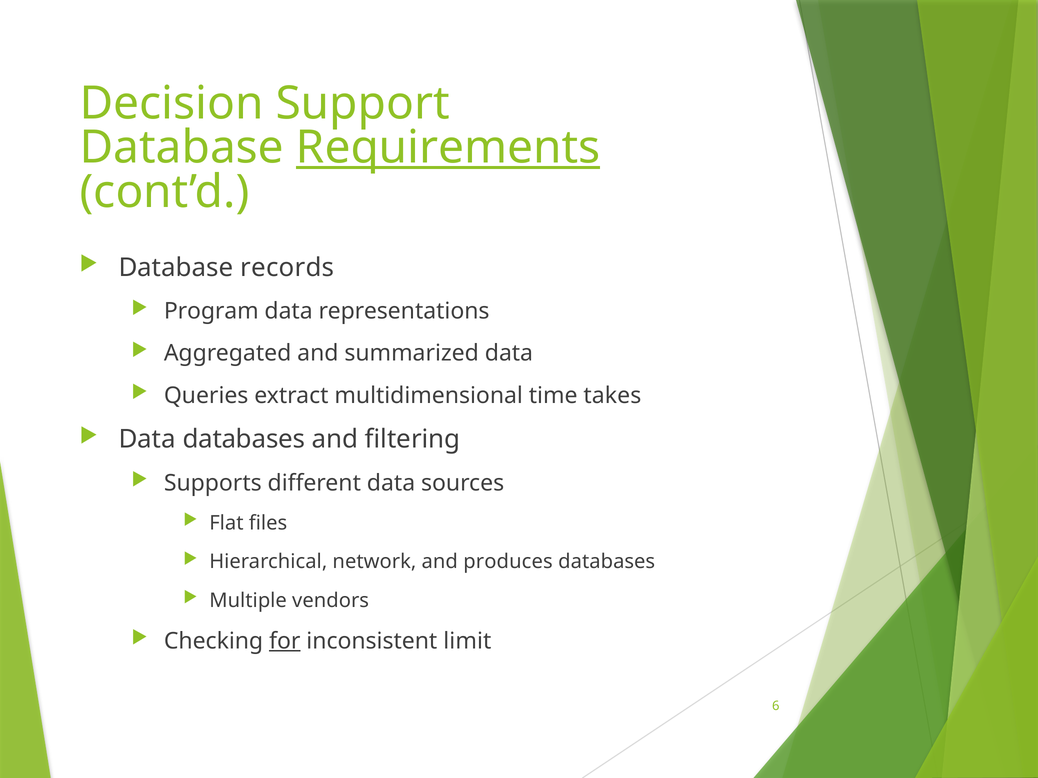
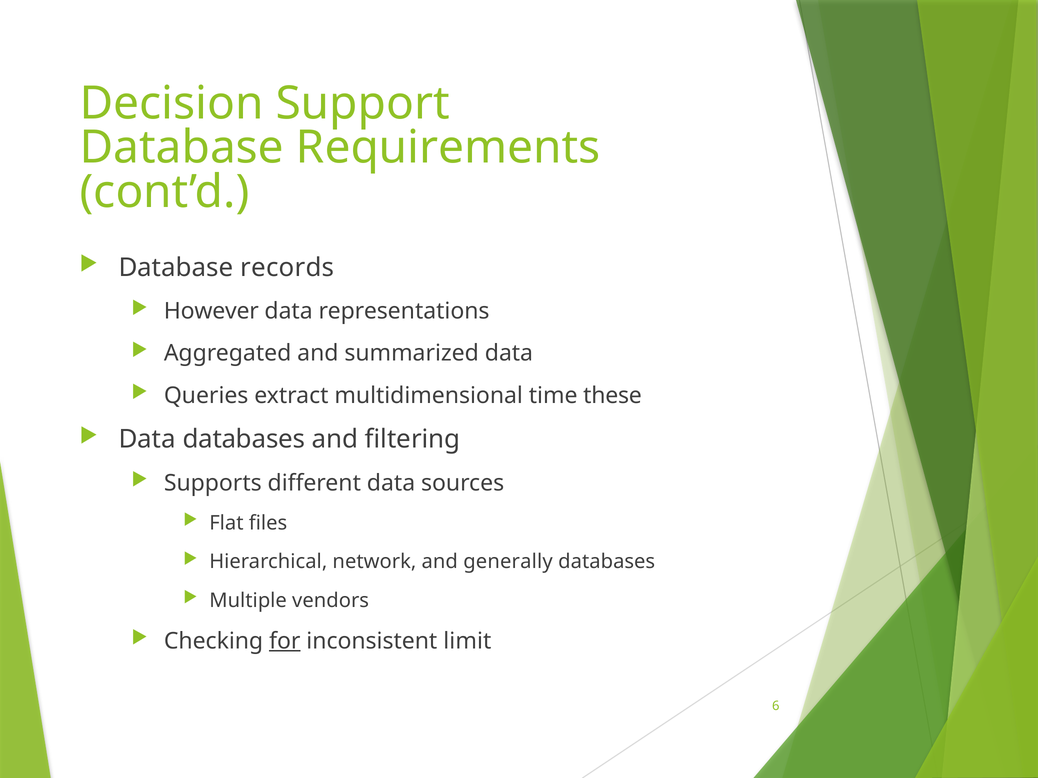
Requirements underline: present -> none (448, 148)
Program: Program -> However (211, 311)
takes: takes -> these (613, 396)
produces: produces -> generally (508, 562)
